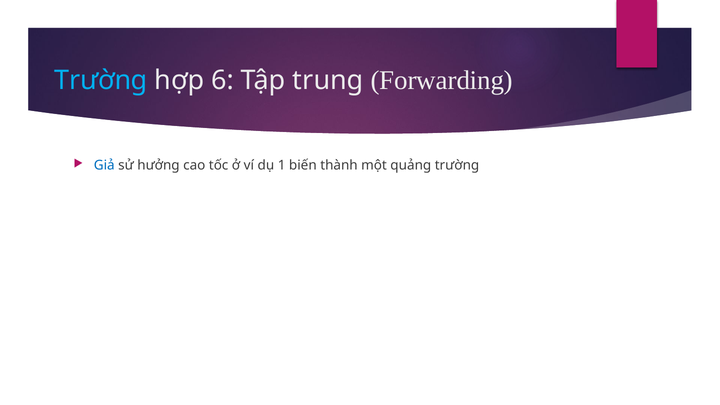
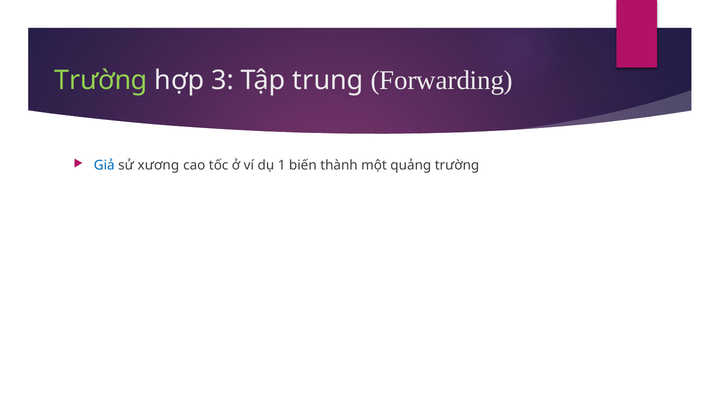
Trường colour: light blue -> light green (101, 80)
6: 6 -> 3 (223, 80)
hưởng: hưởng -> xương (158, 165)
